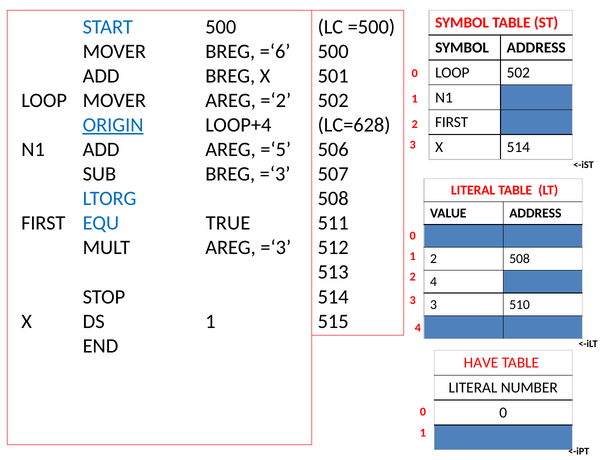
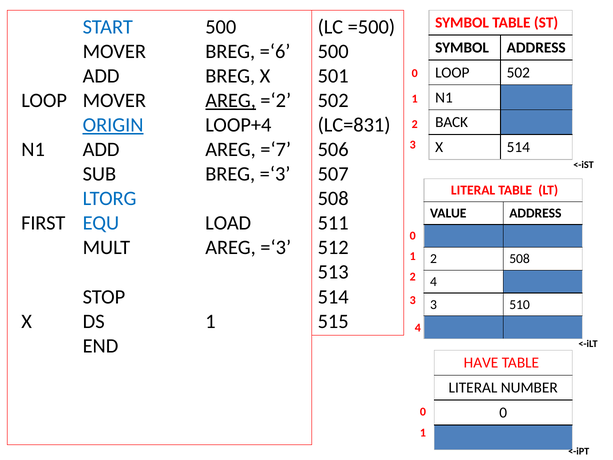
AREG underline: none -> present (231, 100)
FIRST: FIRST -> BACK (452, 122)
LC=628: LC=628 -> LC=831 (354, 125)
=‘5: =‘5 -> =‘7 (276, 149)
TRUE: TRUE -> LOAD (228, 223)
